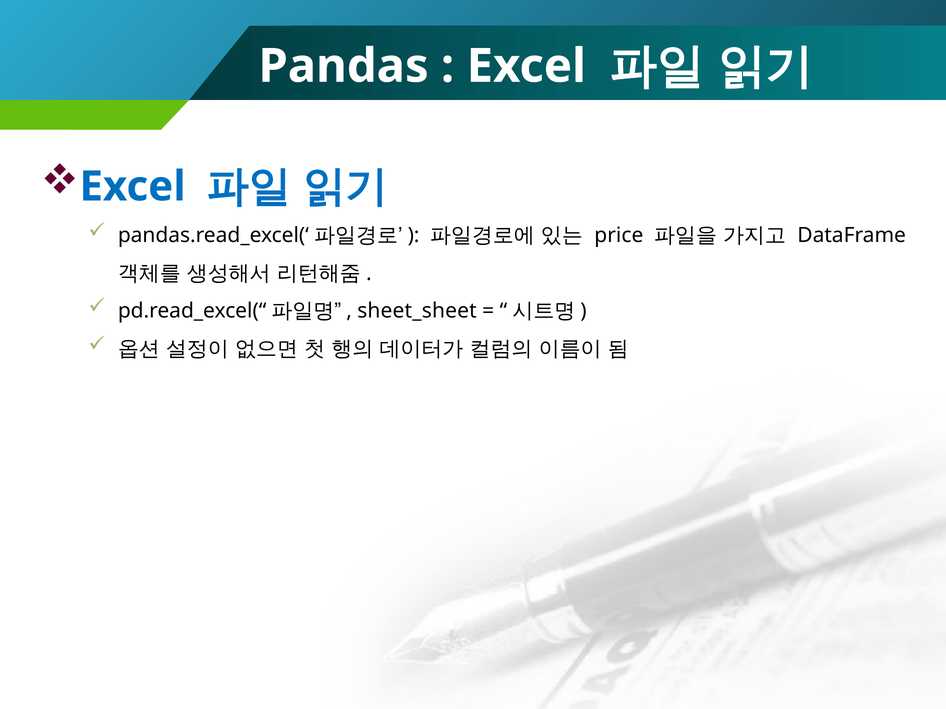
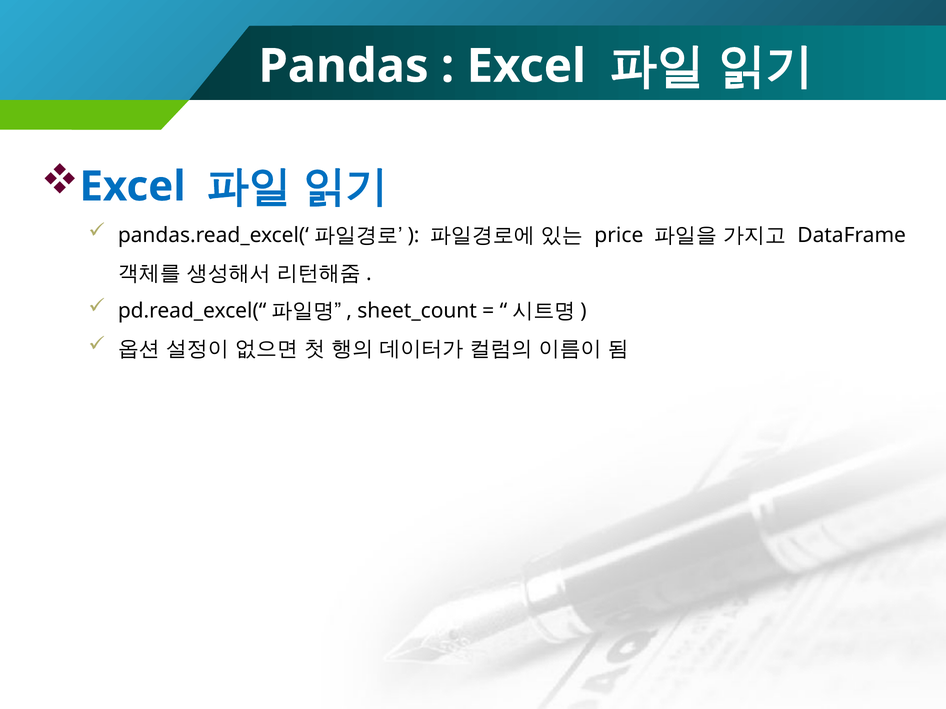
sheet_sheet: sheet_sheet -> sheet_count (417, 311)
